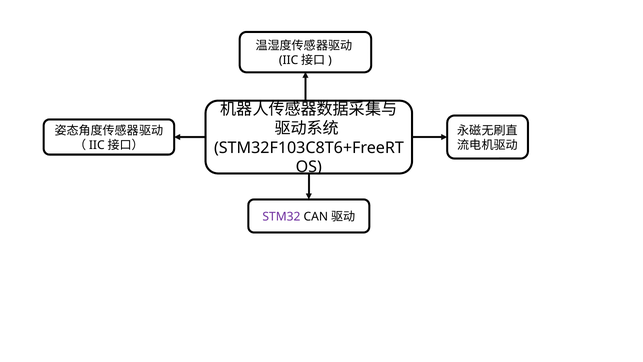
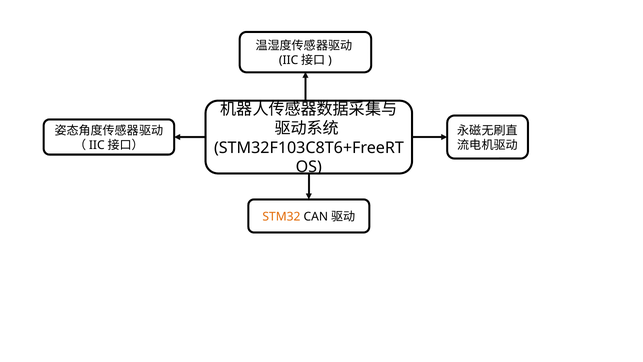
STM32 colour: purple -> orange (281, 217)
